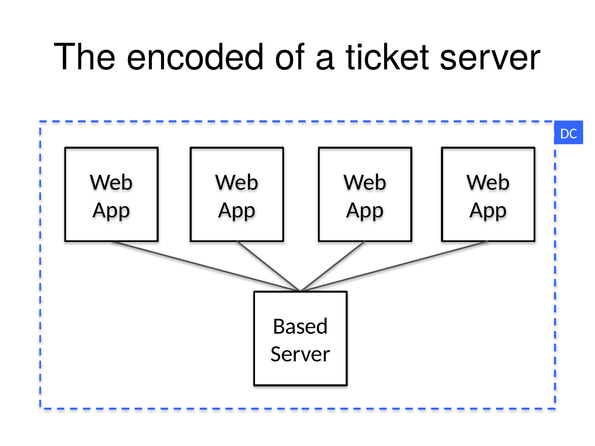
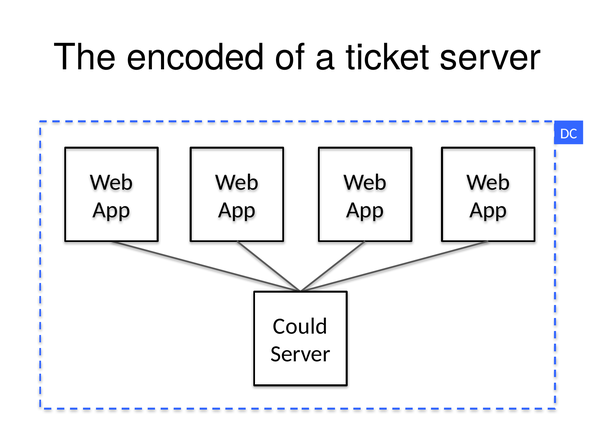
Based: Based -> Could (300, 326)
